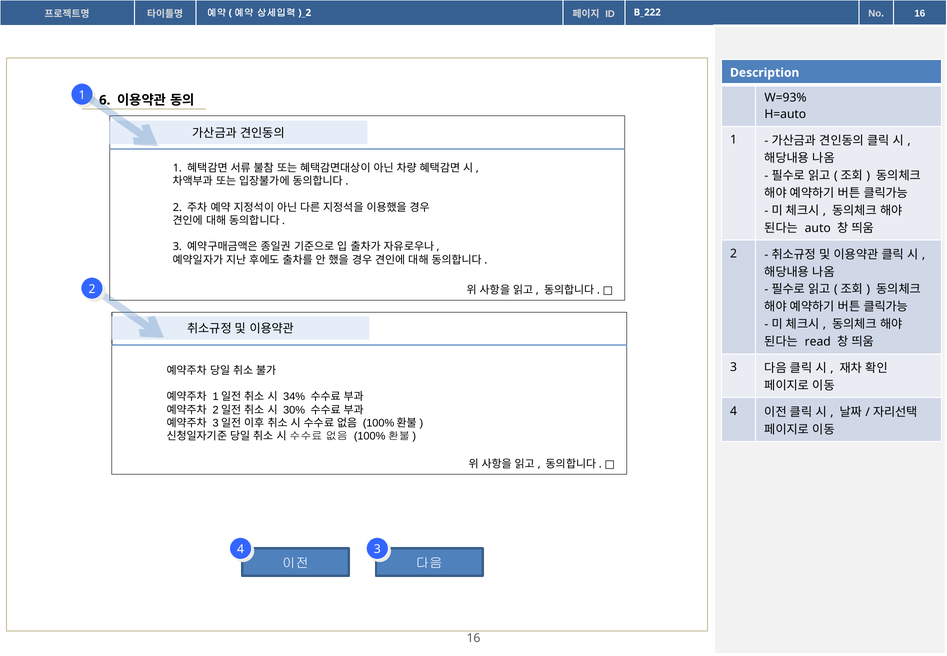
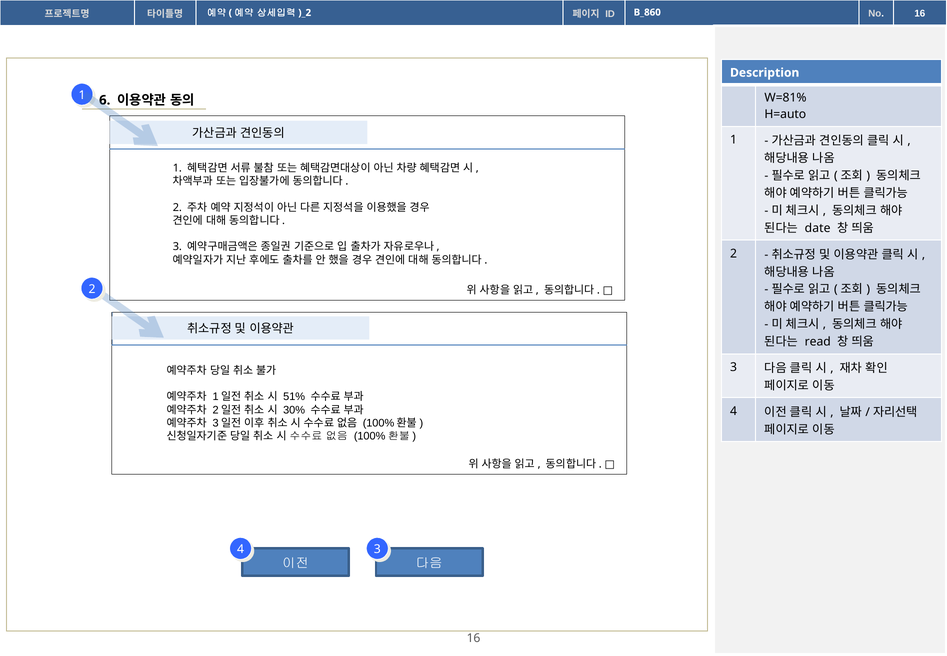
B_222: B_222 -> B_860 (647, 12)
W=93%: W=93% -> W=81% (785, 98)
auto: auto -> date (818, 228)
34%: 34% -> 51% (294, 397)
